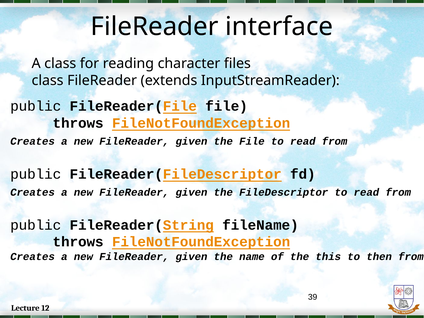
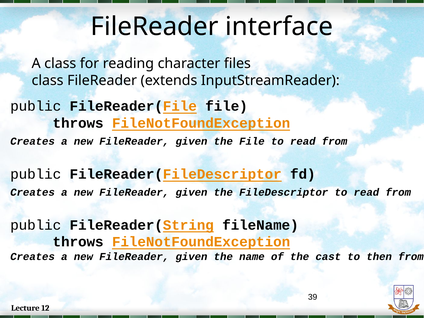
this: this -> cast (328, 257)
